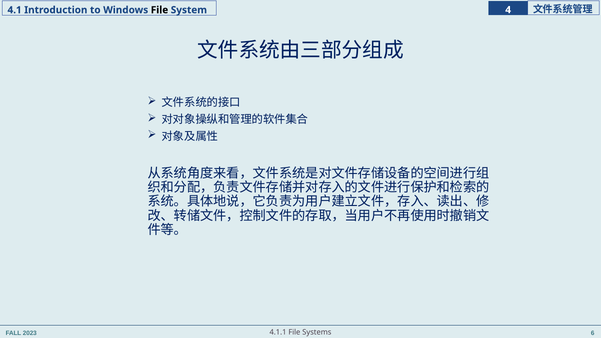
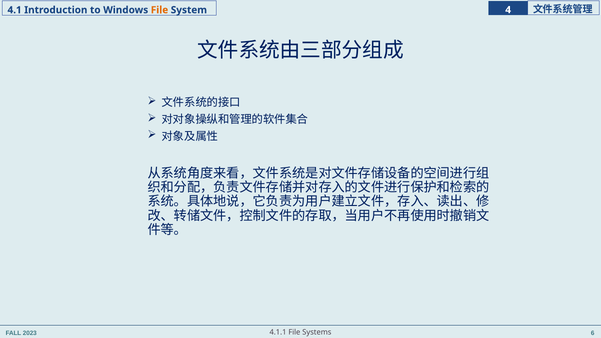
File colour: black -> orange (159, 10)
